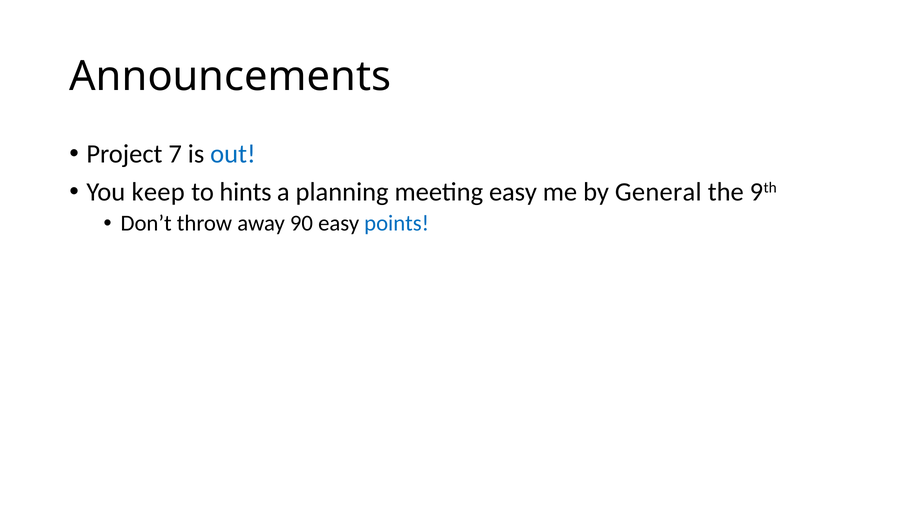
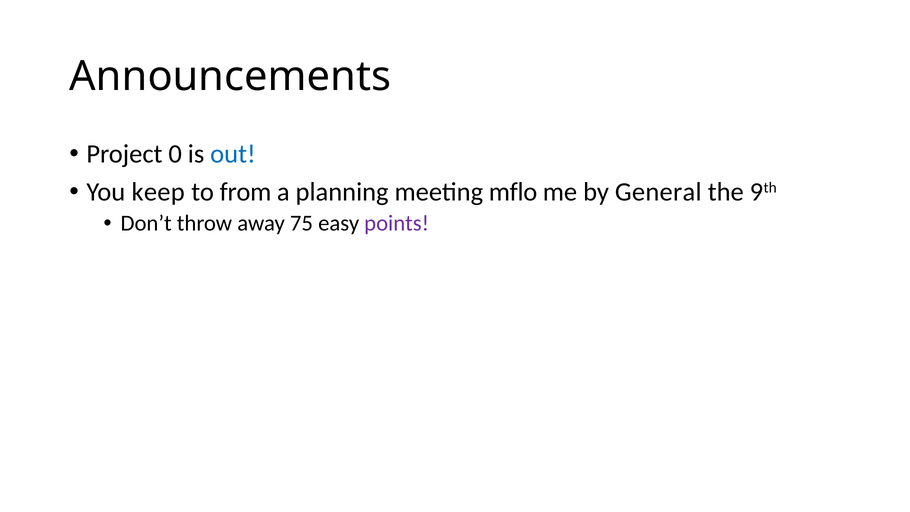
7: 7 -> 0 (175, 154)
hints: hints -> from (246, 192)
meeting easy: easy -> mflo (513, 192)
90: 90 -> 75 (301, 223)
points colour: blue -> purple (397, 223)
